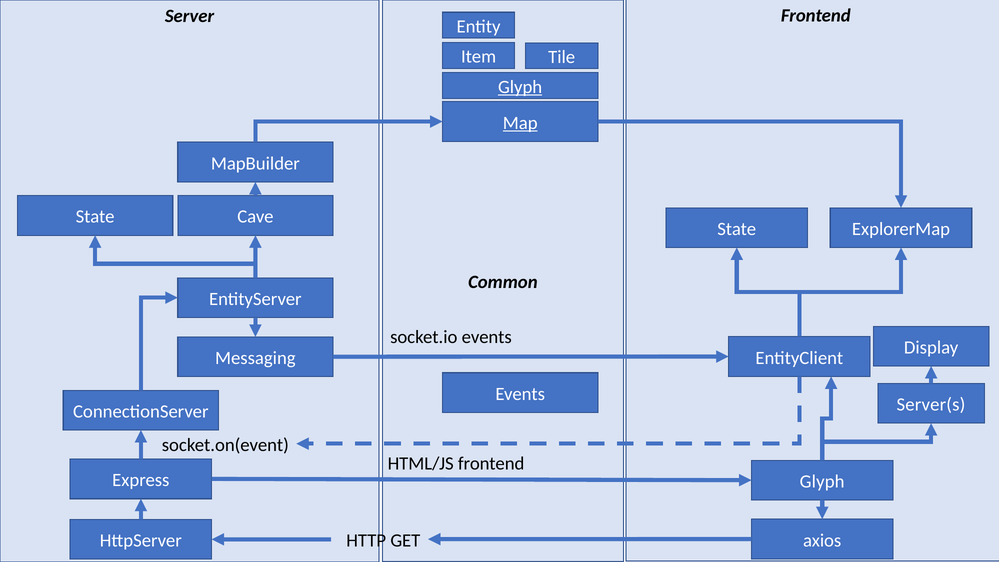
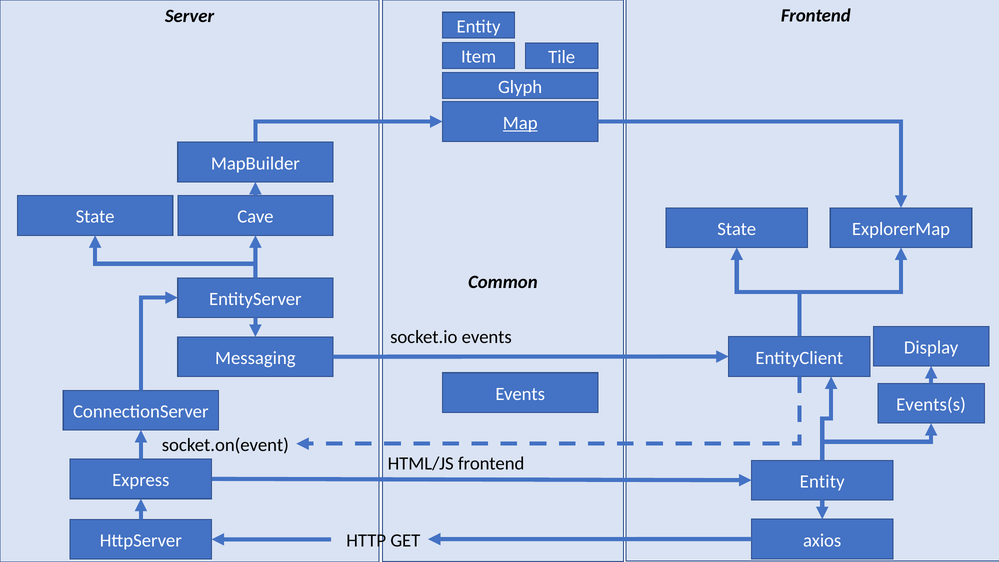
Glyph underline: present -> none (520, 87)
Server(s: Server(s -> Events(s (931, 405)
Glyph: Glyph -> Entity (822, 481)
